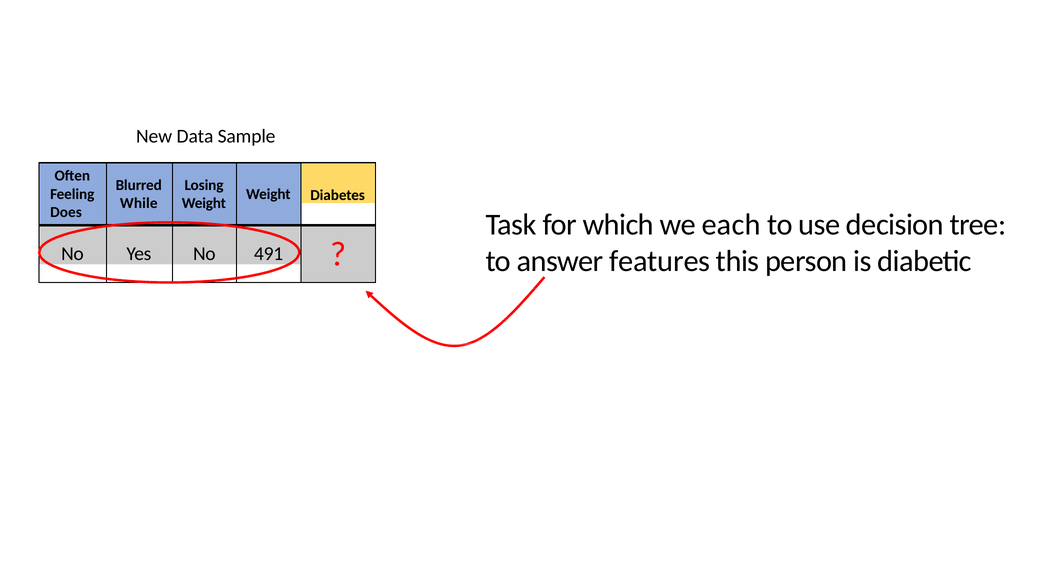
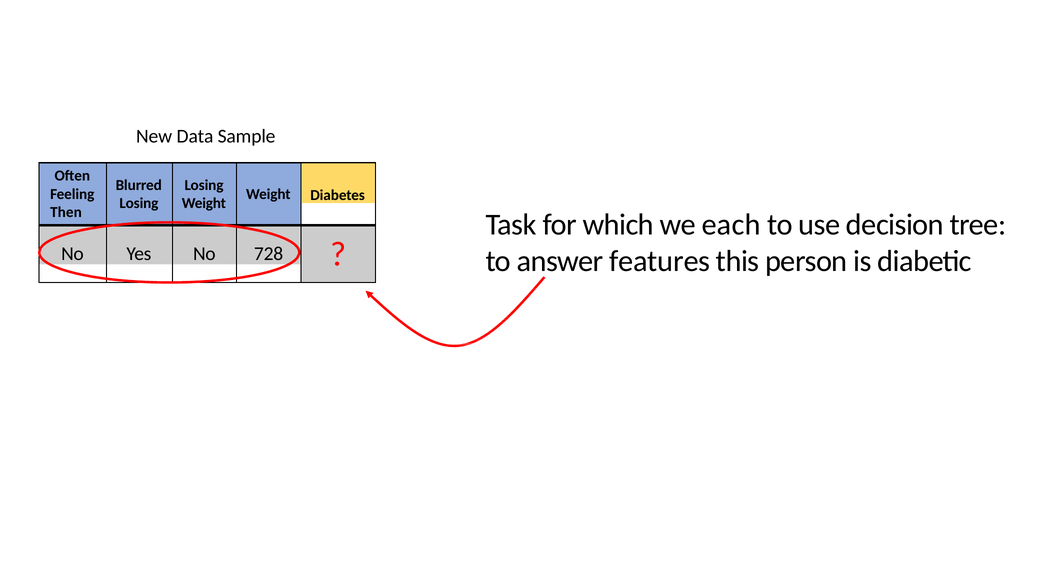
While: While -> Losing (139, 203)
Does: Does -> Then (66, 212)
491: 491 -> 728 (269, 254)
